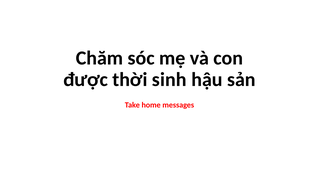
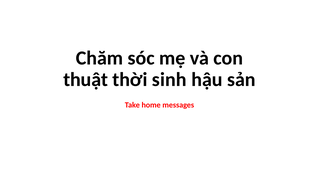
được: được -> thuật (86, 80)
